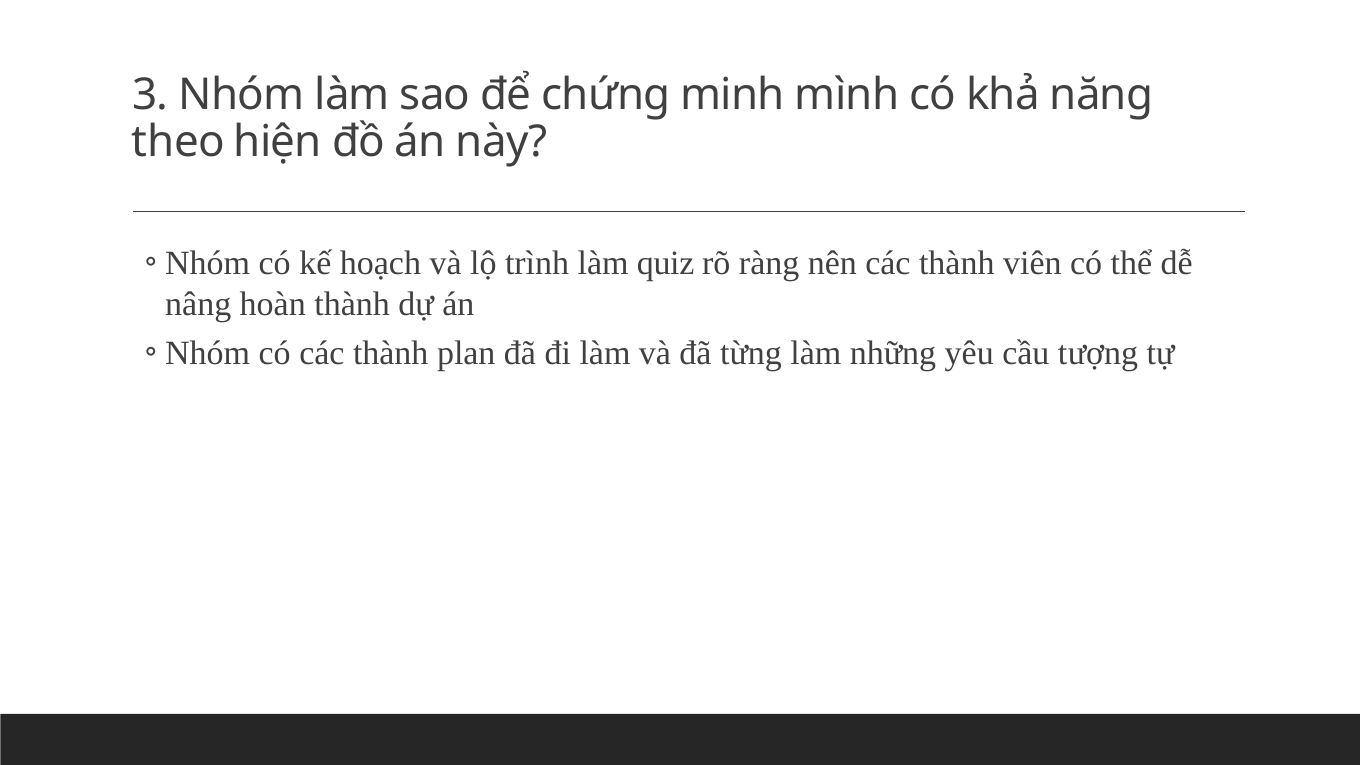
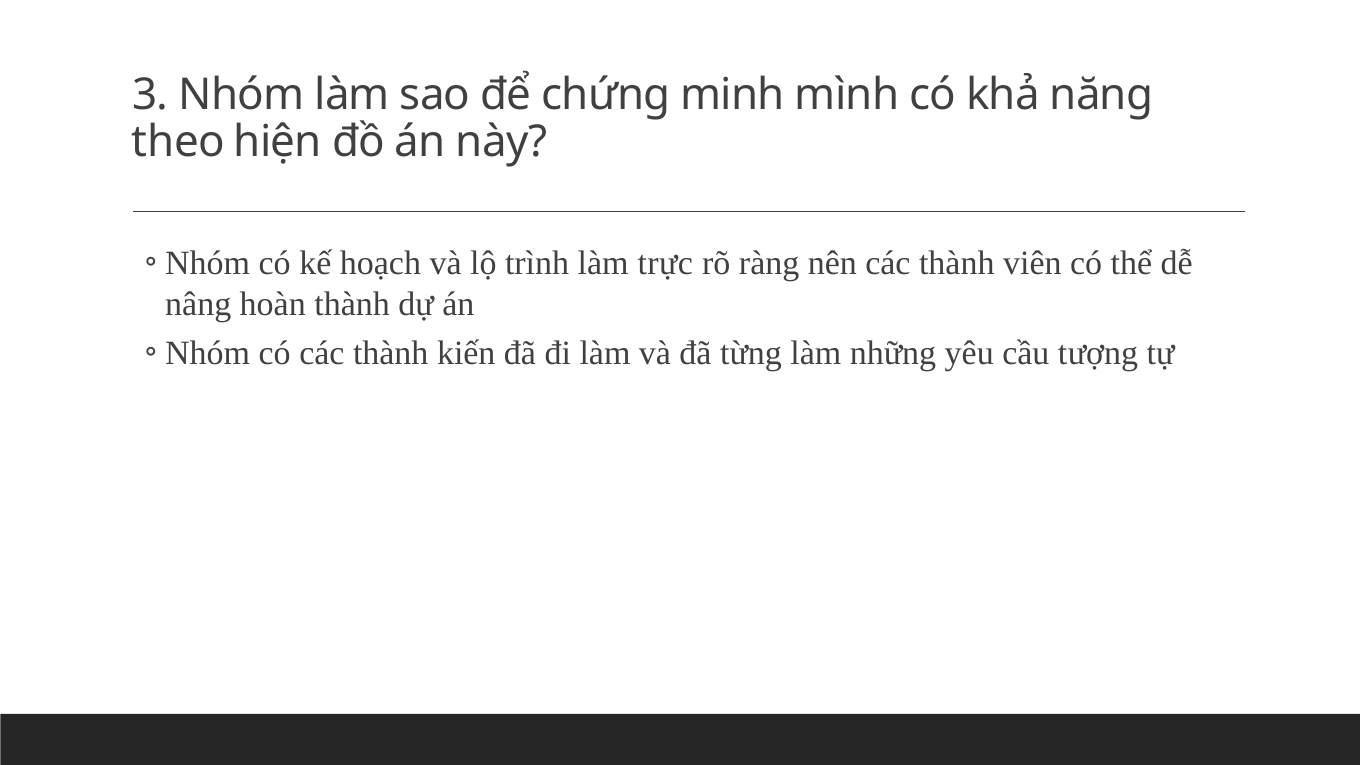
quiz: quiz -> trực (665, 263)
plan: plan -> kiến (466, 353)
